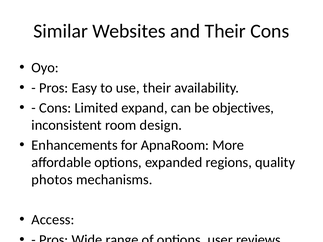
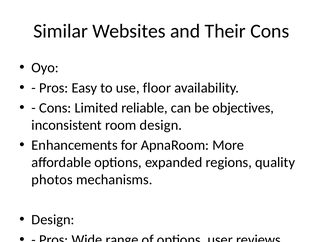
use their: their -> floor (157, 88)
Limited expand: expand -> reliable (144, 108)
Access: Access -> Design (53, 220)
